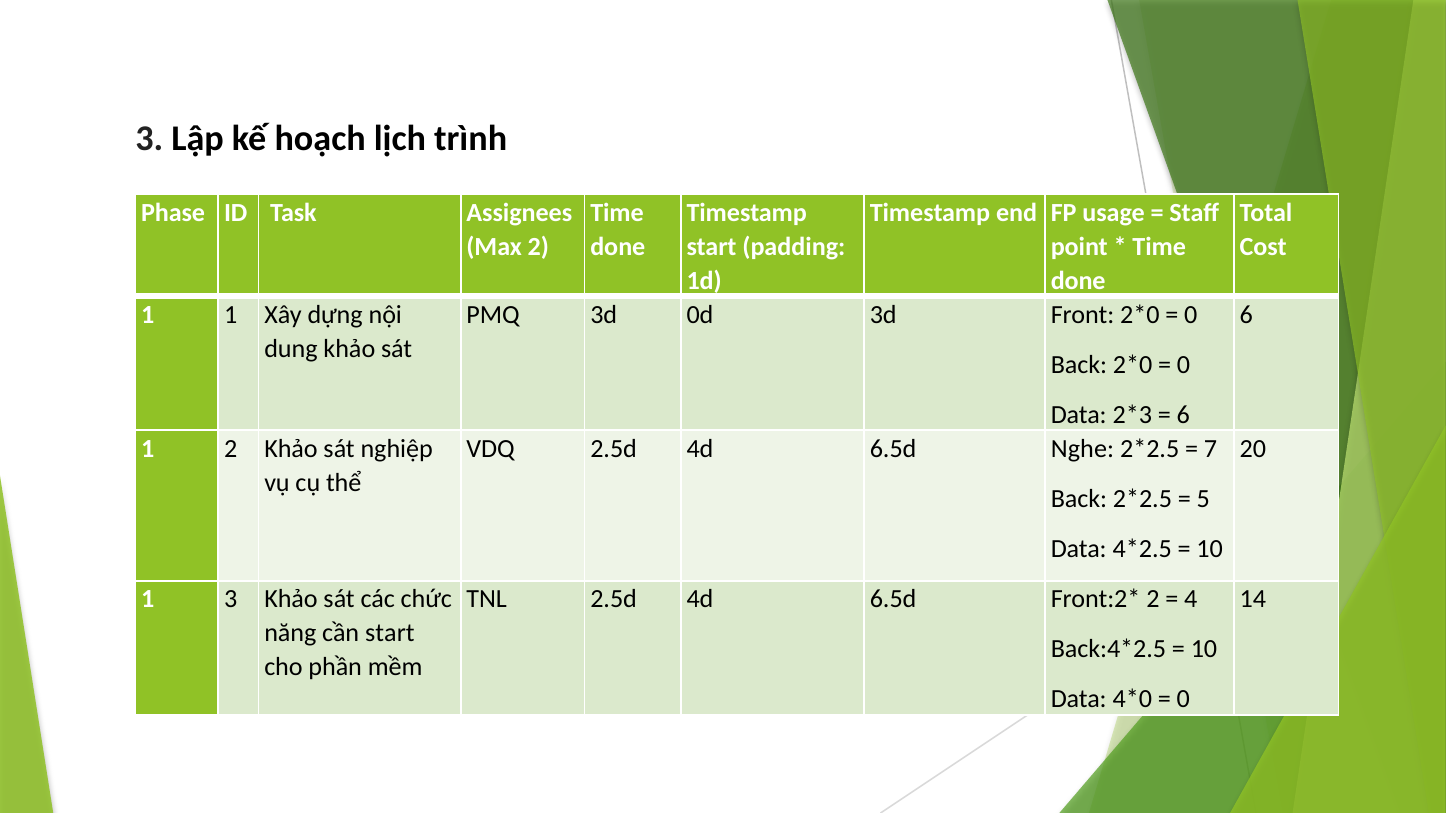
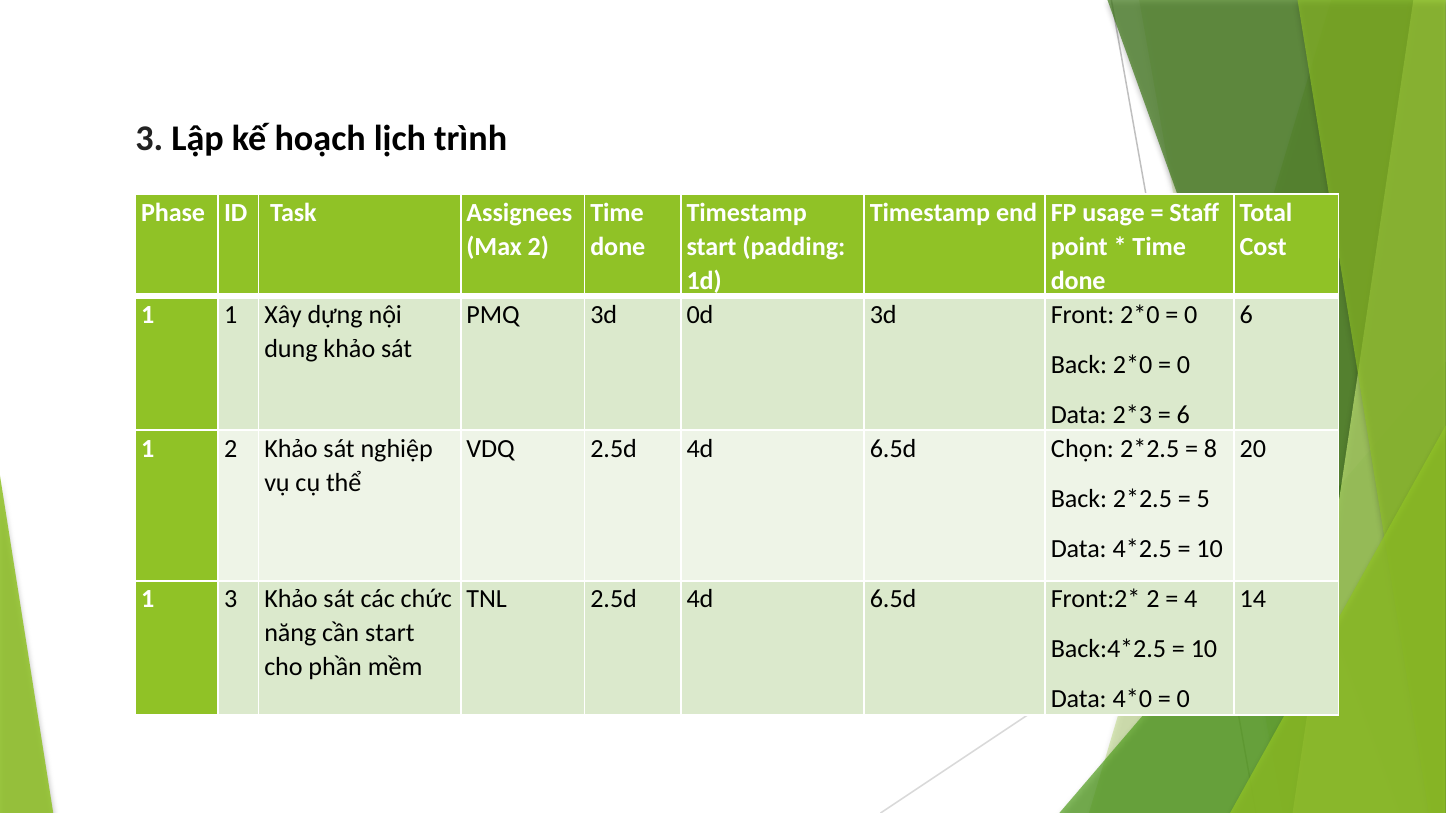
Nghe: Nghe -> Chọn (1082, 449)
7: 7 -> 8 (1210, 449)
